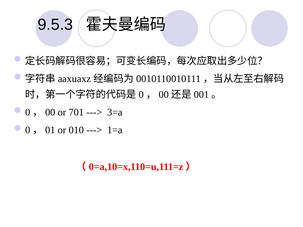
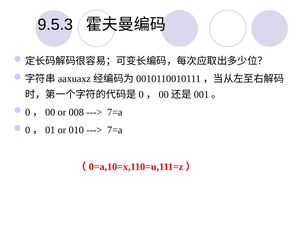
701: 701 -> 008 (76, 112)
3=a: 3=a -> 7=a (115, 112)
1=a: 1=a -> 7=a (115, 130)
